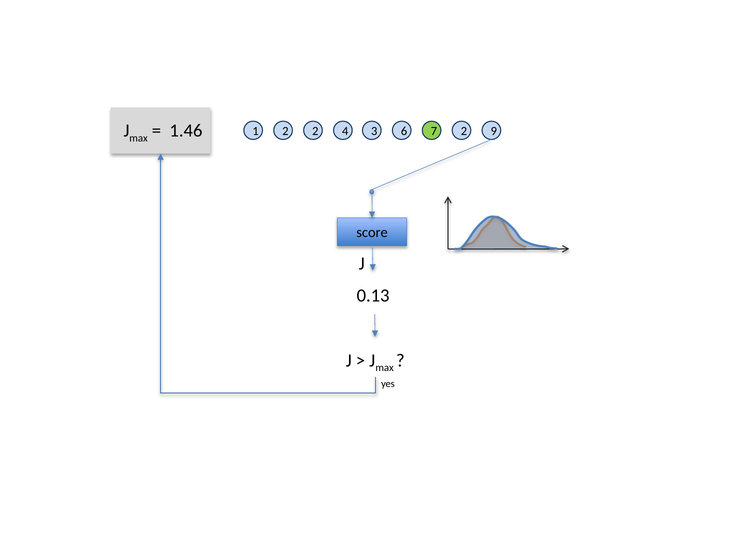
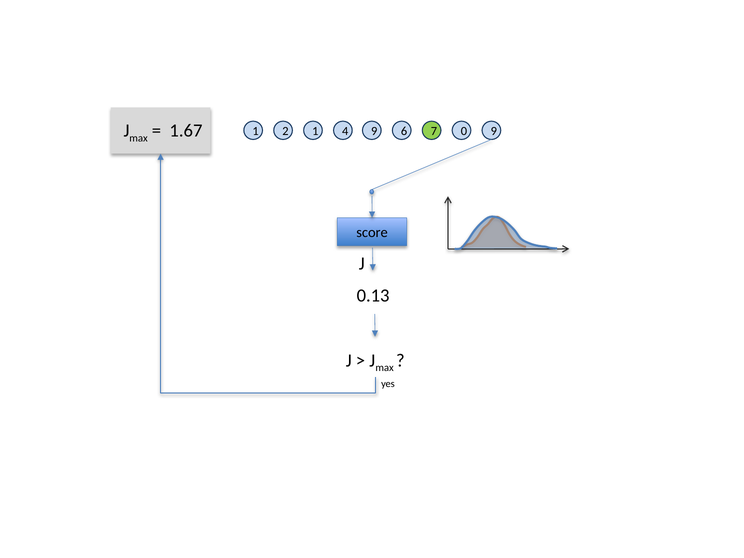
1.46: 1.46 -> 1.67 (186, 131)
2 2: 2 -> 1 (315, 131)
4 3: 3 -> 9 (374, 131)
7 2: 2 -> 0 (464, 131)
